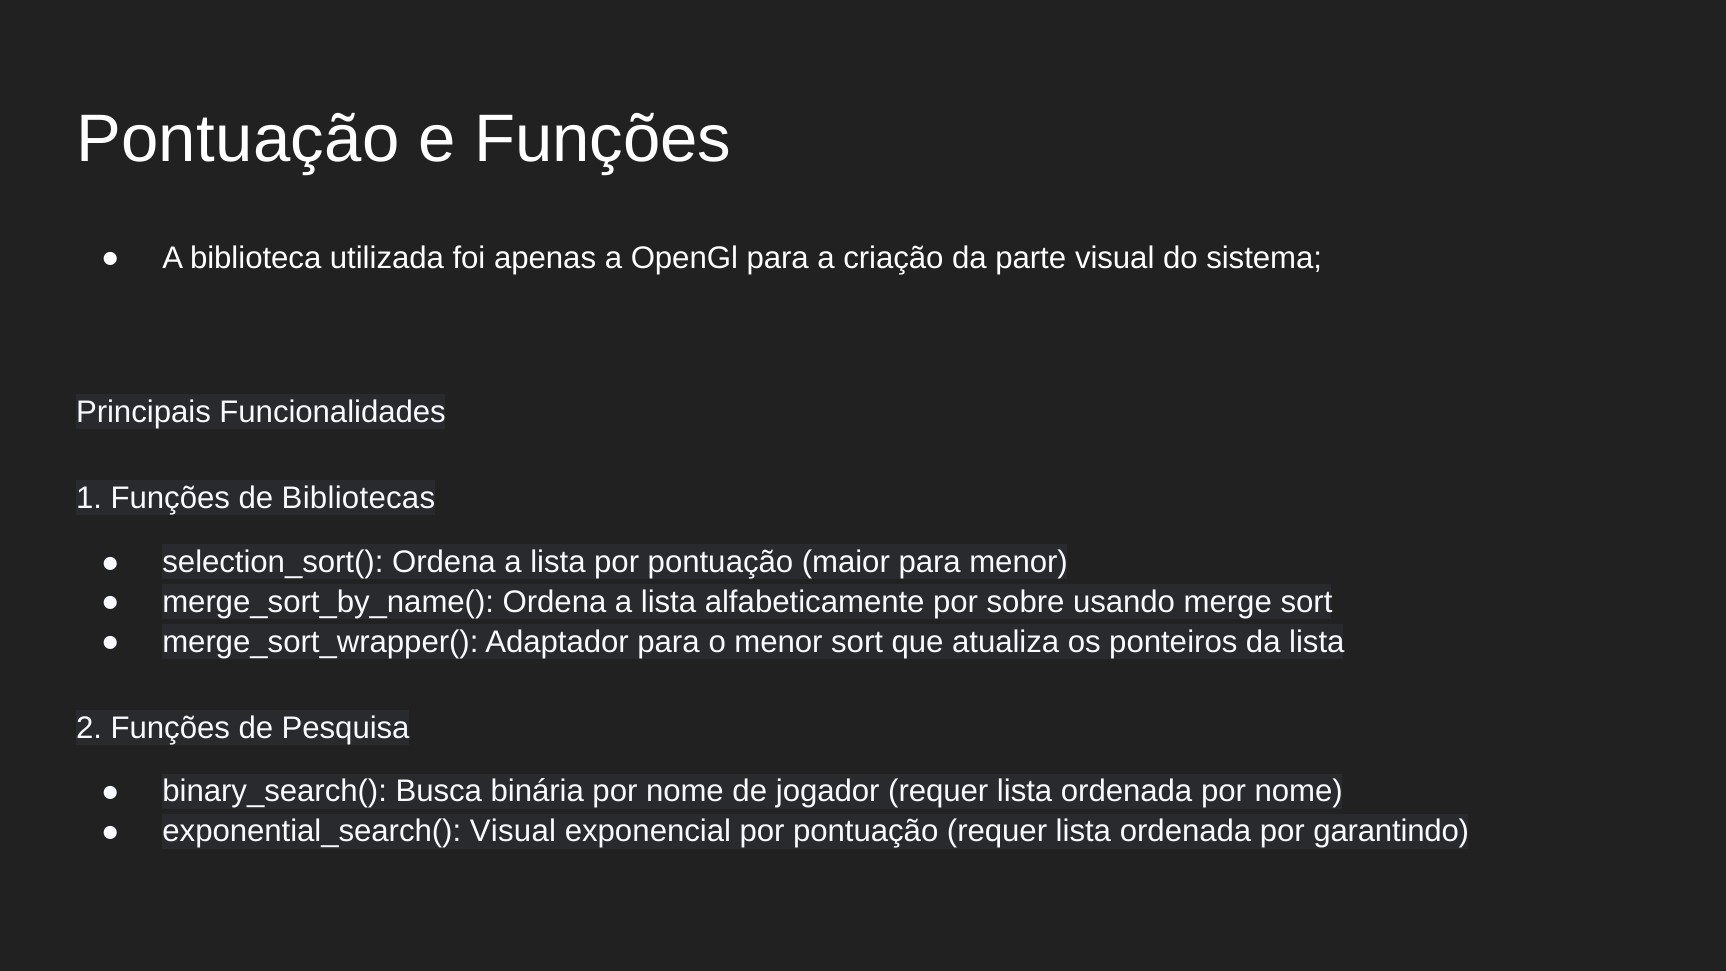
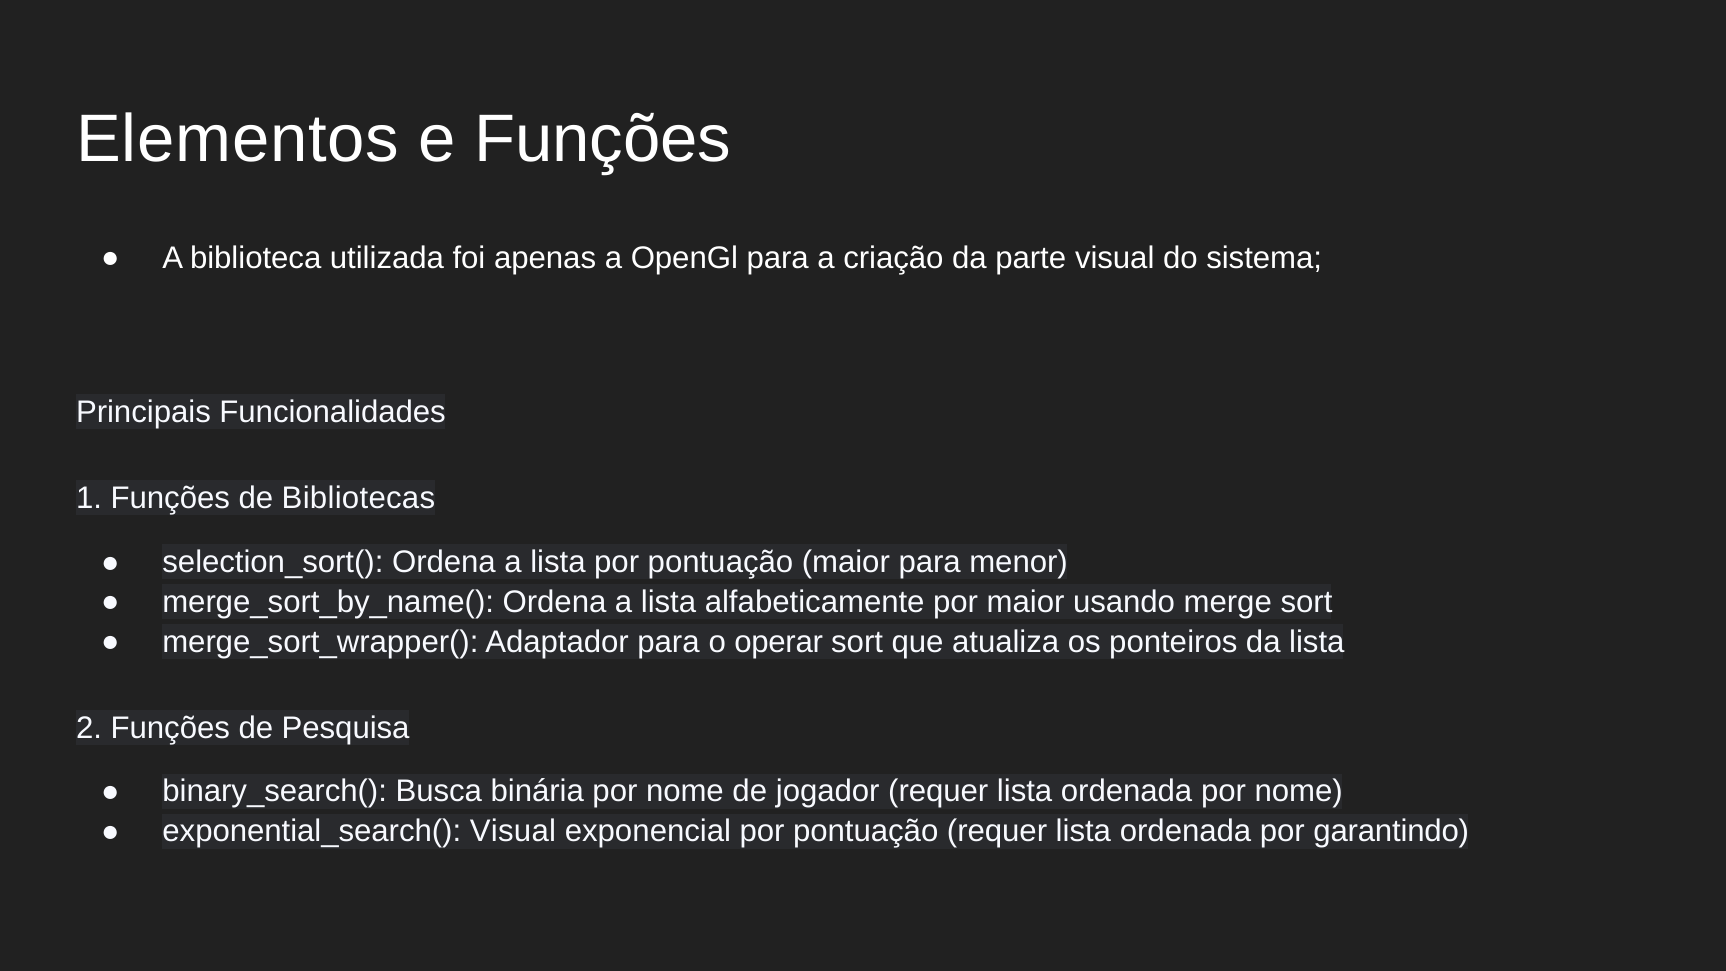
Pontuação: Pontuação -> Elementos (238, 140)
por sobre: sobre -> maior (1026, 602)
o menor: menor -> operar (779, 642)
